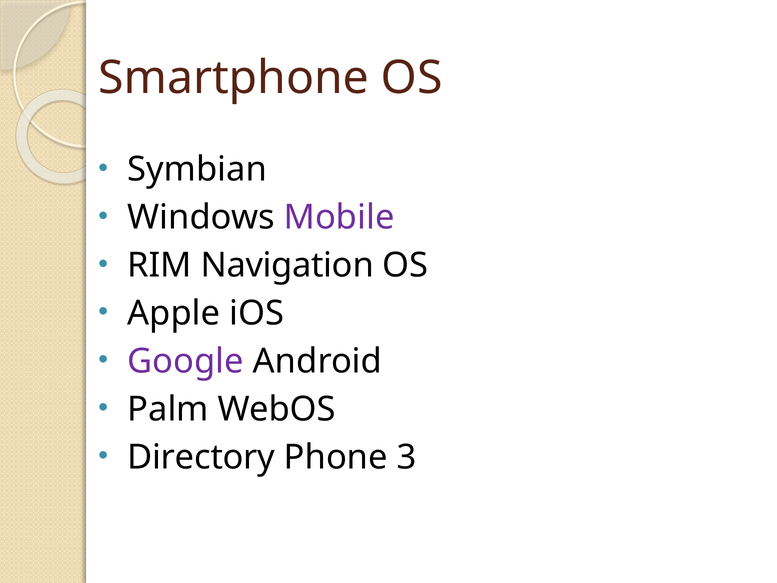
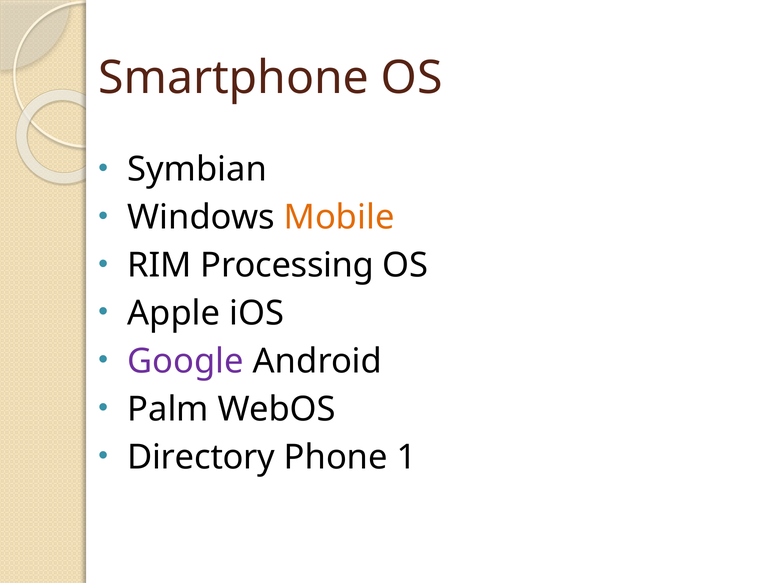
Mobile colour: purple -> orange (339, 217)
Navigation: Navigation -> Processing (287, 265)
3: 3 -> 1 (407, 457)
